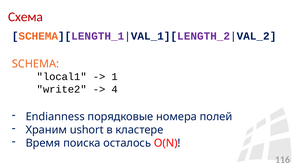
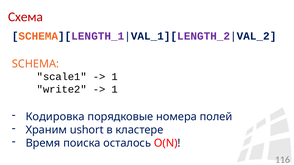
local1: local1 -> scale1 (62, 77)
4: 4 -> 1 (115, 89)
Endianness: Endianness -> Кодировка (55, 117)
